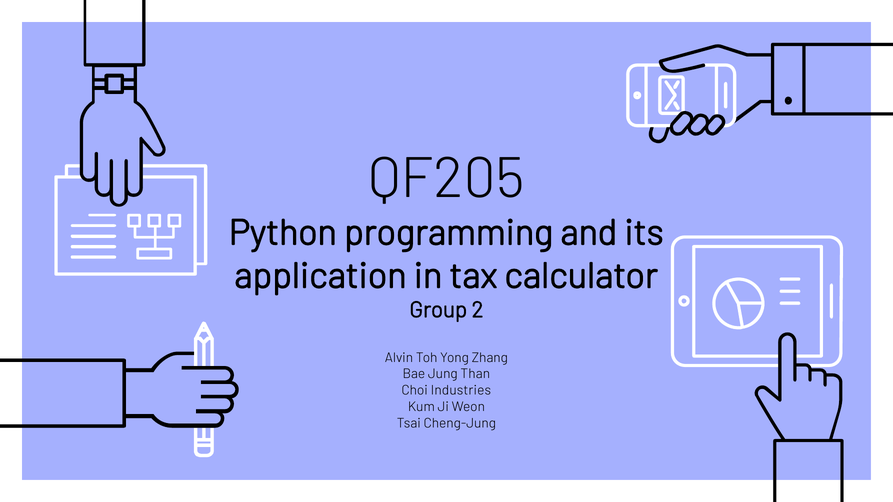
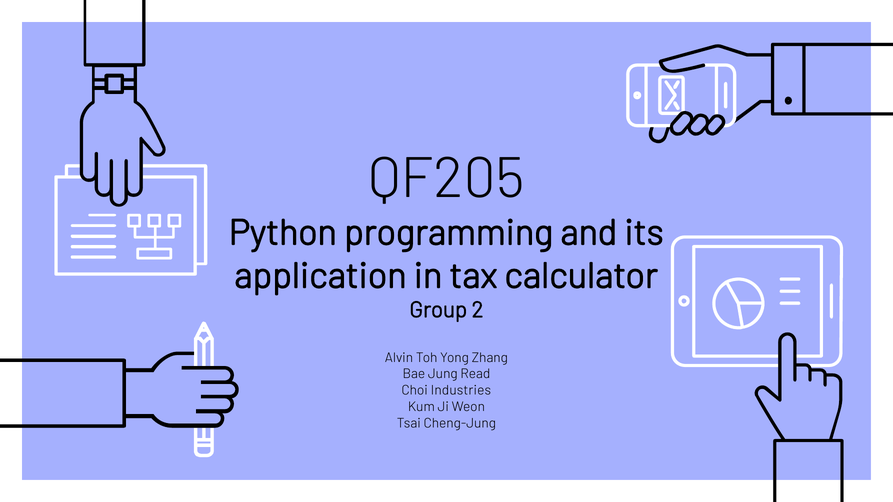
Than: Than -> Read (475, 374)
